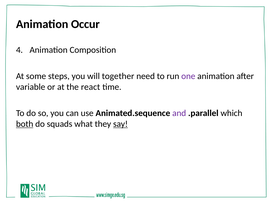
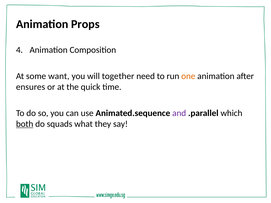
Occur: Occur -> Props (85, 24)
steps: steps -> want (59, 76)
one colour: purple -> orange (188, 76)
variable: variable -> ensures (31, 87)
react: react -> quick (91, 87)
say underline: present -> none (120, 124)
